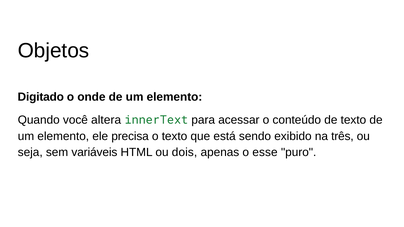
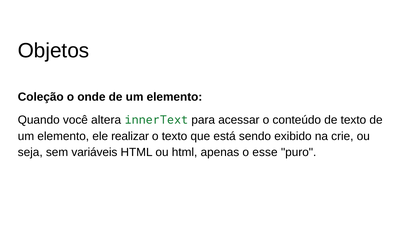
Digitado: Digitado -> Coleção (41, 97)
precisa: precisa -> realizar (130, 136)
três: três -> crie (342, 136)
ou dois: dois -> html (185, 153)
